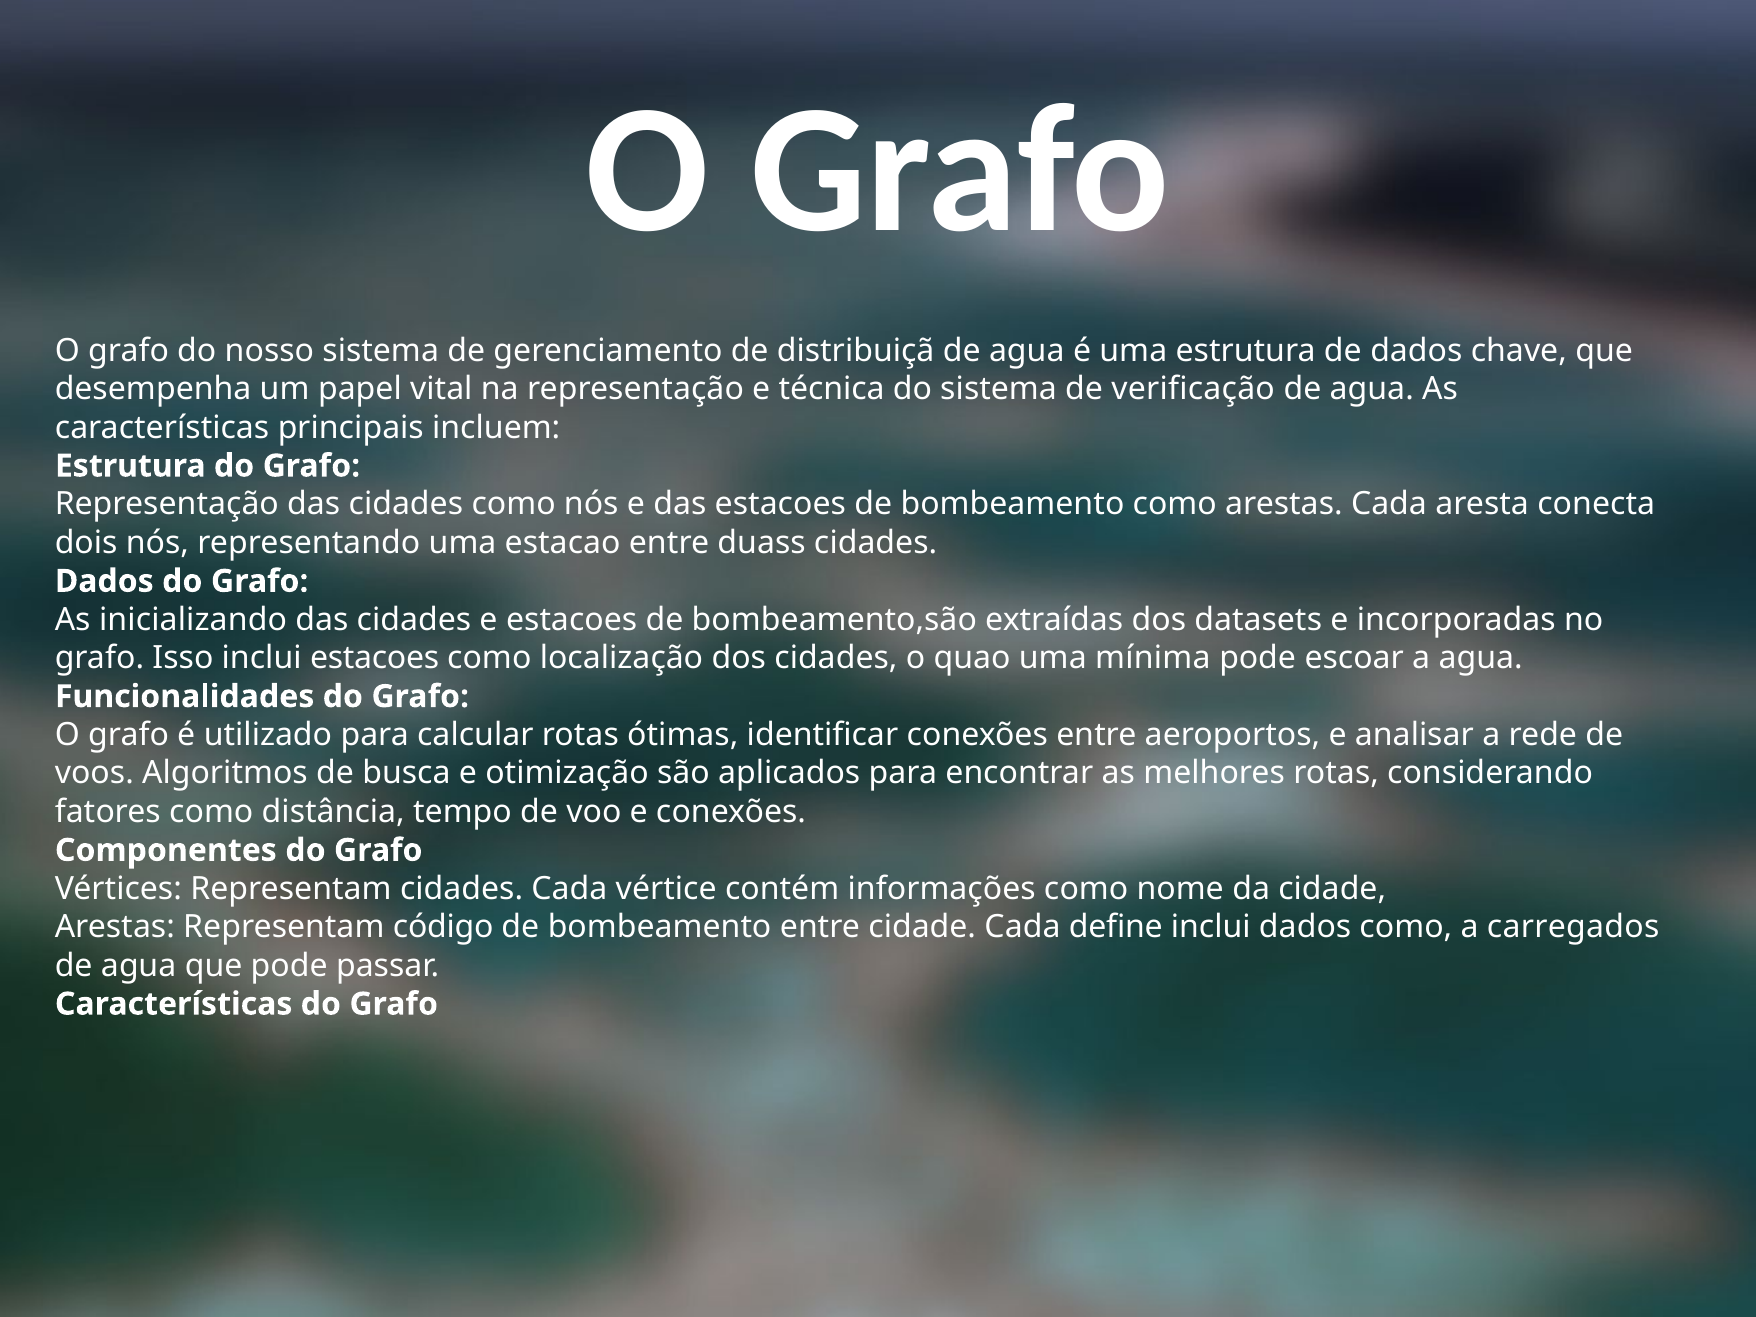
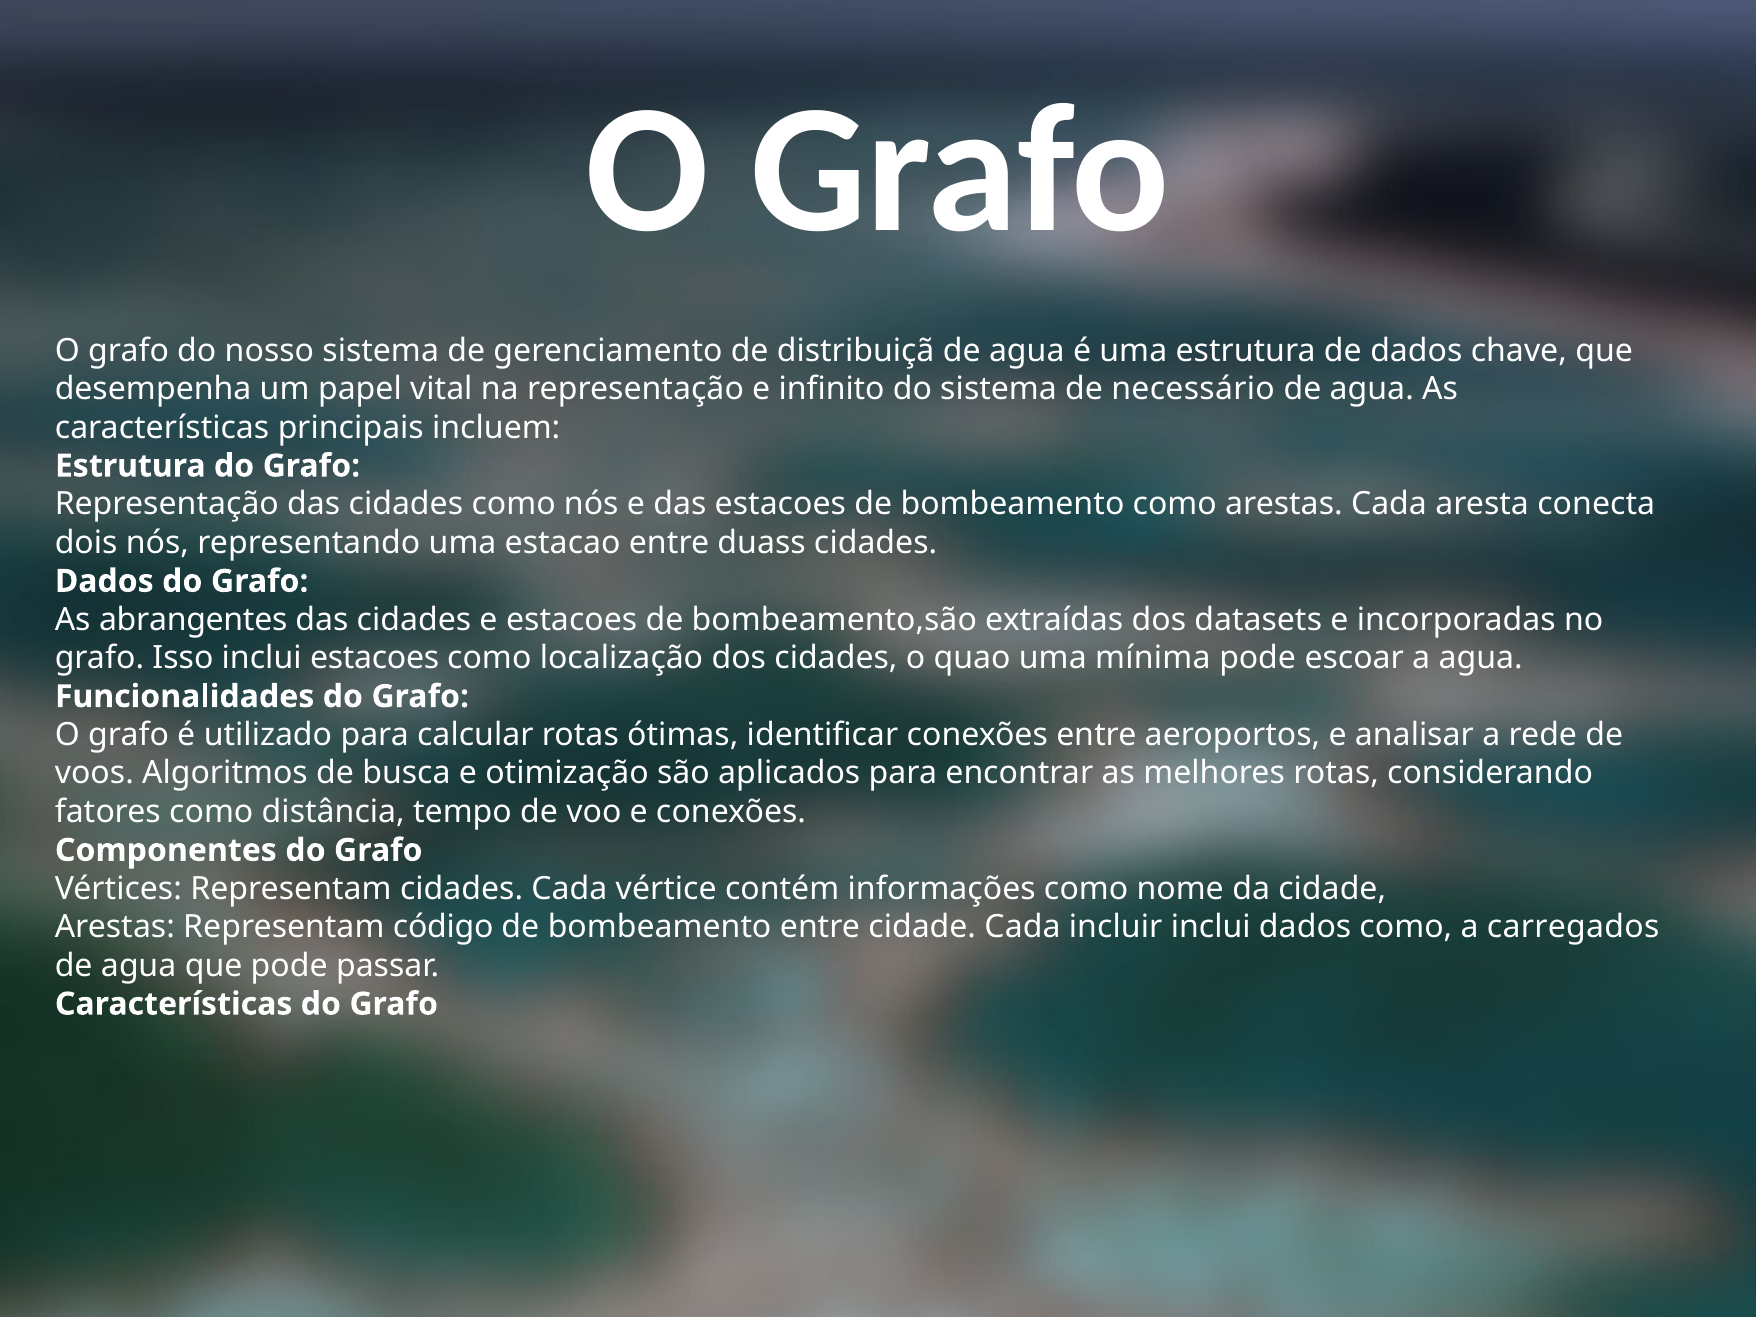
técnica: técnica -> infinito (832, 389)
verificação: verificação -> necessário (1193, 389)
inicializando: inicializando -> abrangentes (193, 620)
define: define -> incluir (1116, 927)
